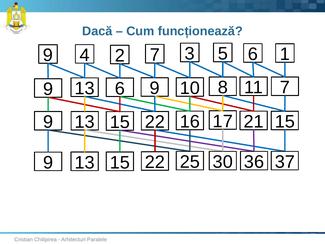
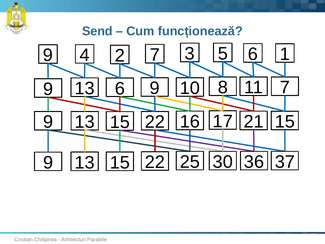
Dacă: Dacă -> Send (97, 31)
